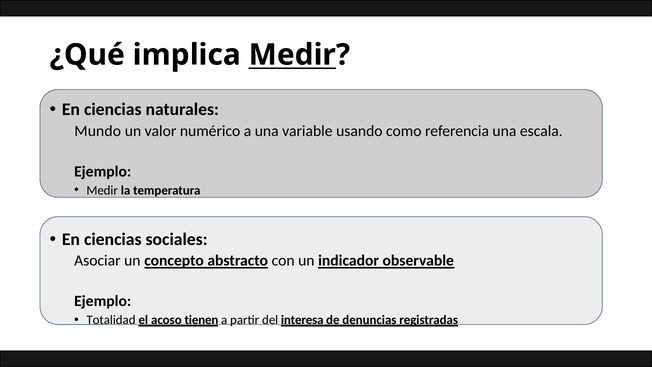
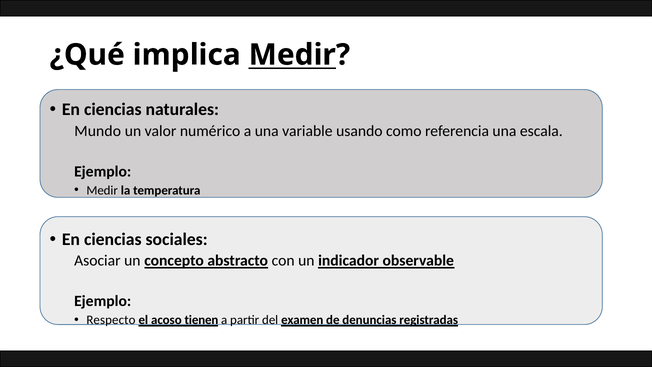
Totalidad: Totalidad -> Respecto (111, 320)
interesa: interesa -> examen (302, 320)
